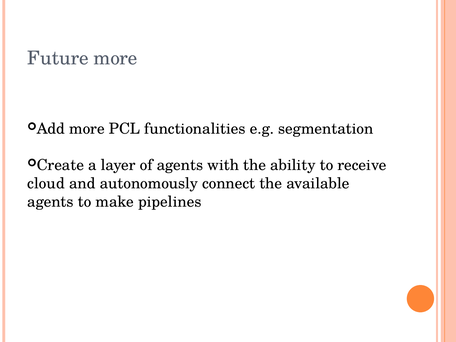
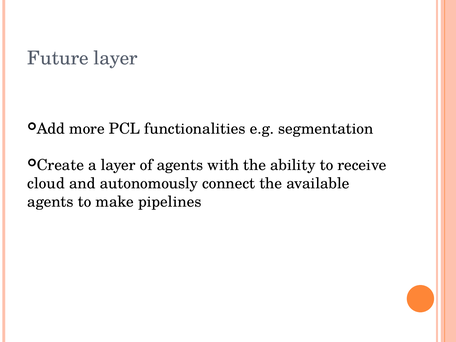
Future more: more -> layer (116, 58)
